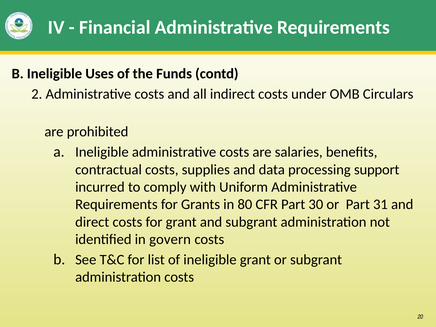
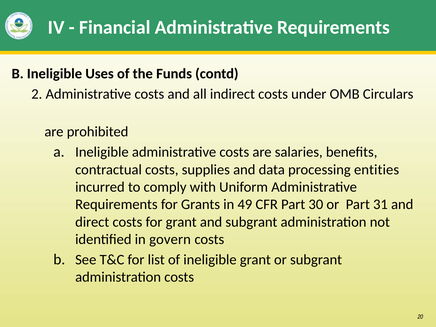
support: support -> entities (377, 170)
80: 80 -> 49 (245, 204)
